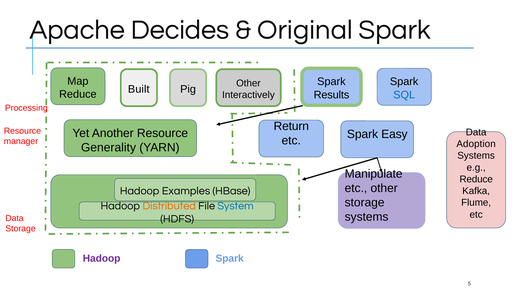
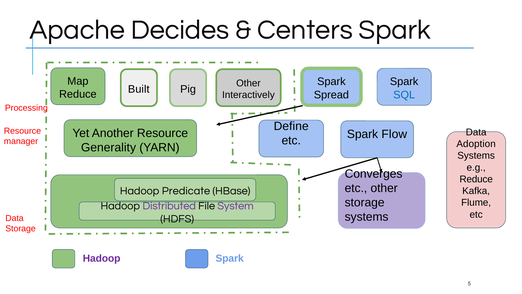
Original: Original -> Centers (305, 30)
Results: Results -> Spread (331, 95)
Return: Return -> Define (291, 126)
Easy: Easy -> Flow (394, 134)
Manipulate: Manipulate -> Converges (374, 174)
Examples: Examples -> Predicate (186, 191)
Distributed colour: orange -> purple (169, 206)
System colour: blue -> purple (236, 206)
